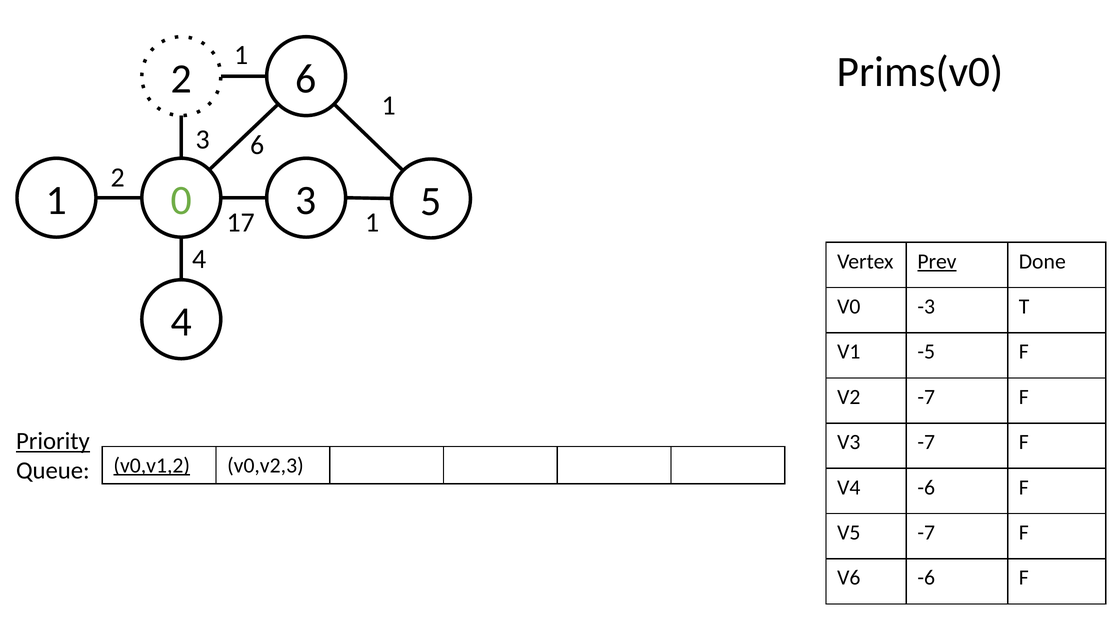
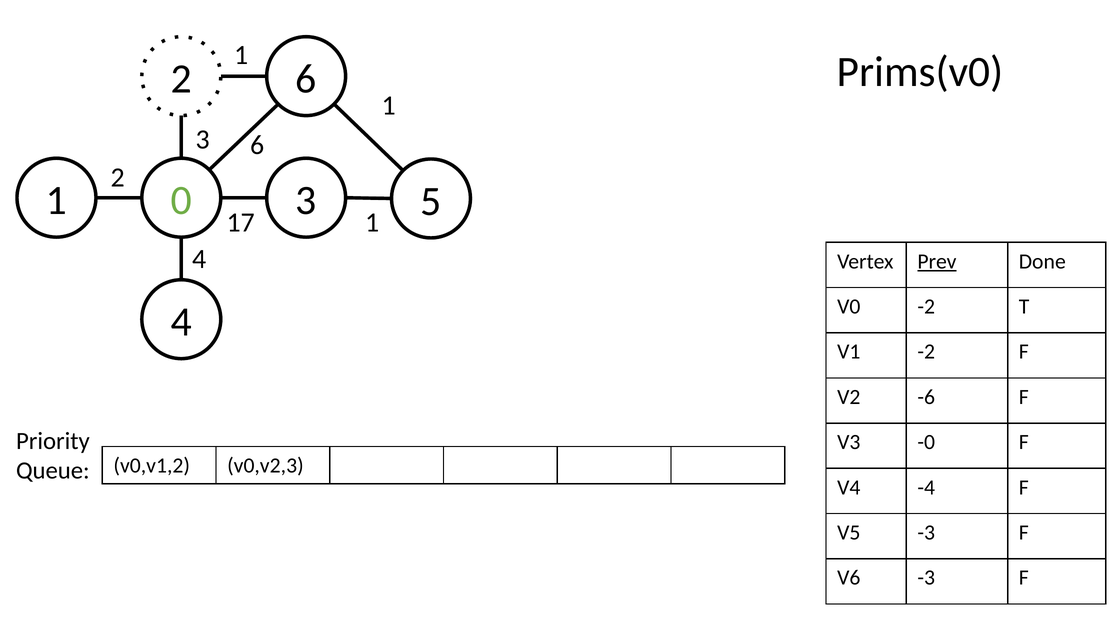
V0 -3: -3 -> -2 (926, 307)
V1 -5: -5 -> -2 (926, 352)
V2 -7: -7 -> -6 (926, 397)
Priority underline: present -> none (53, 441)
V3 -7: -7 -> -0 (926, 442)
v0,v1,2 underline: present -> none (152, 466)
V4 -6: -6 -> -4 (926, 488)
V5 -7: -7 -> -3 (926, 533)
V6 -6: -6 -> -3 (926, 578)
